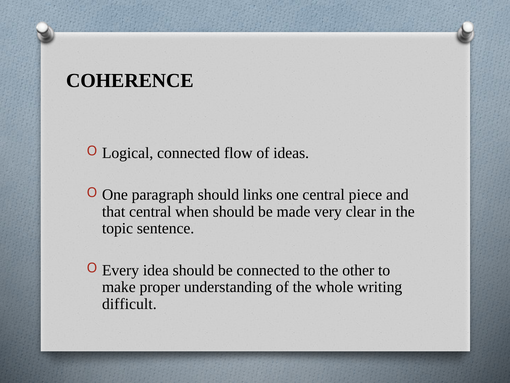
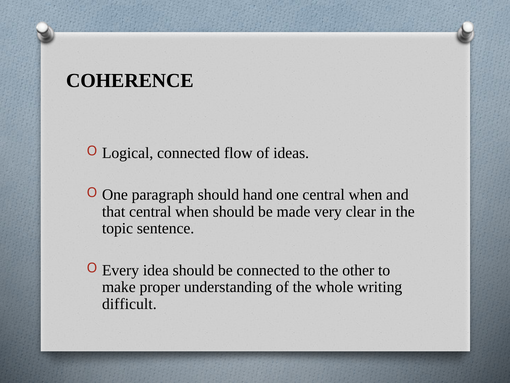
links: links -> hand (258, 195)
one central piece: piece -> when (365, 195)
